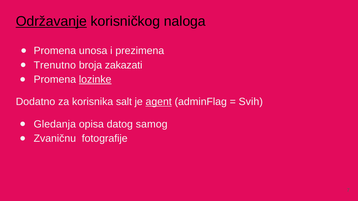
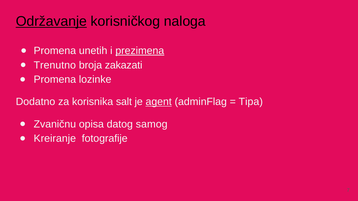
unosa: unosa -> unetih (93, 51)
prezimena underline: none -> present (140, 51)
lozinke underline: present -> none (95, 80)
Svih: Svih -> Tipa (251, 102)
Gledanja: Gledanja -> Zvaničnu (55, 124)
Zvaničnu: Zvaničnu -> Kreiranje (55, 139)
